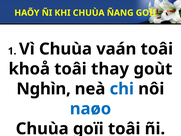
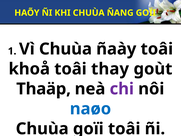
vaán: vaán -> ñaày (116, 49)
Nghìn: Nghìn -> Thaäp (44, 89)
chi colour: blue -> purple (122, 89)
